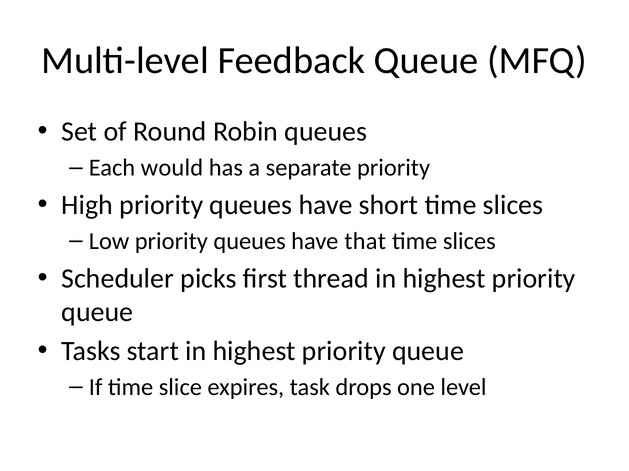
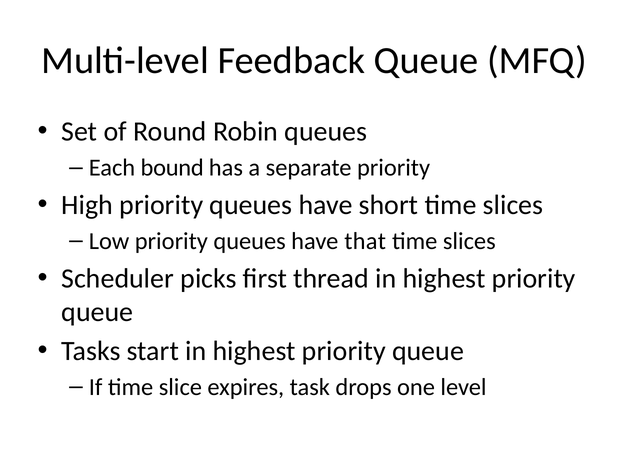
would: would -> bound (172, 168)
